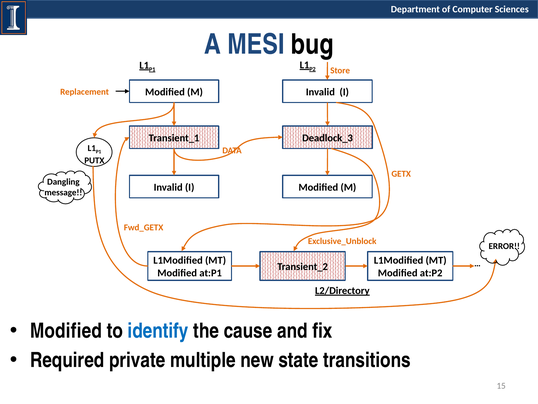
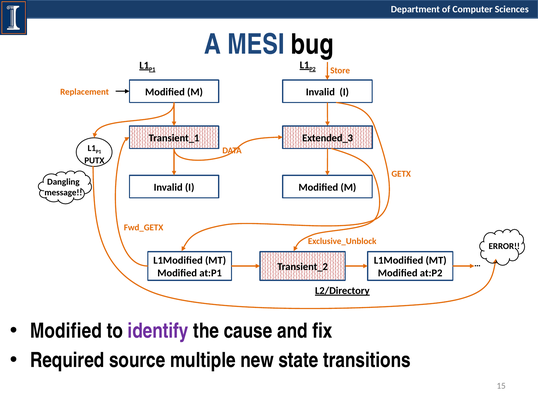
Deadlock_3: Deadlock_3 -> Extended_3 (328, 138)
identify colour: blue -> purple (158, 331)
private: private -> source (137, 360)
